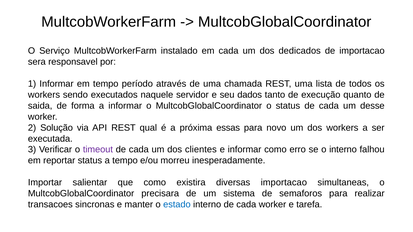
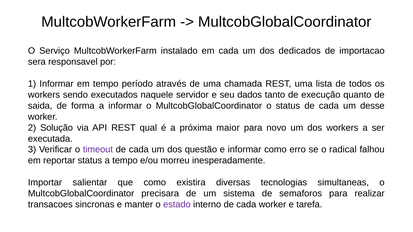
essas: essas -> maior (228, 128)
clientes: clientes -> questão (201, 150)
o interno: interno -> radical (343, 150)
diversas importacao: importacao -> tecnologias (284, 183)
estado colour: blue -> purple (177, 205)
